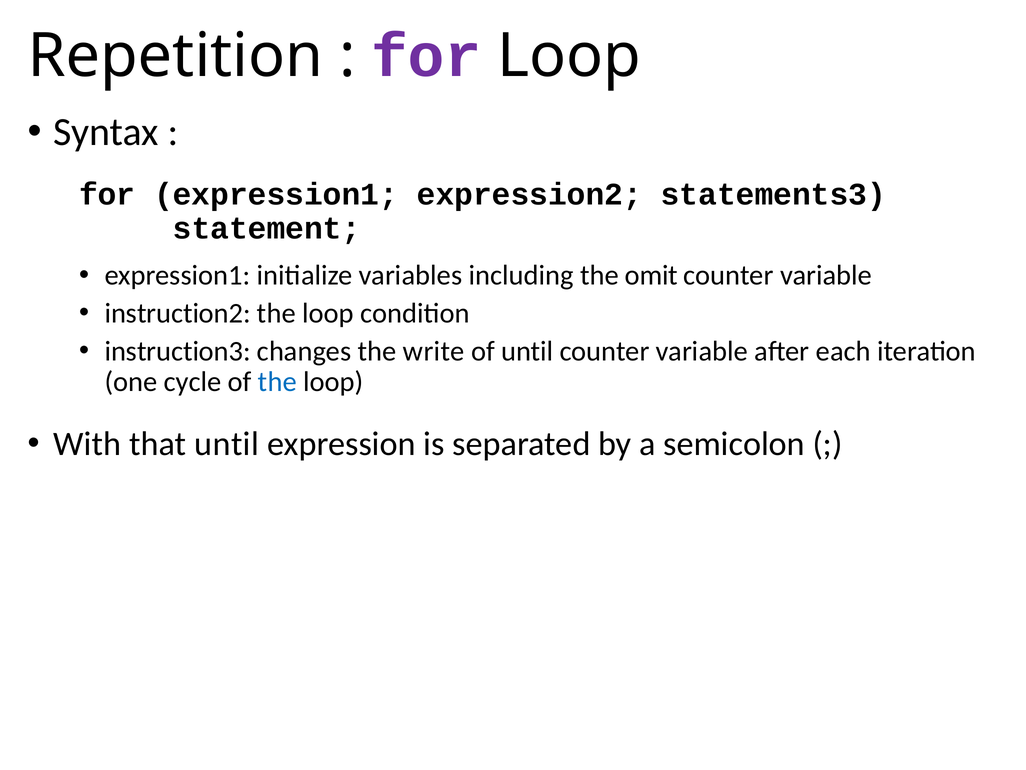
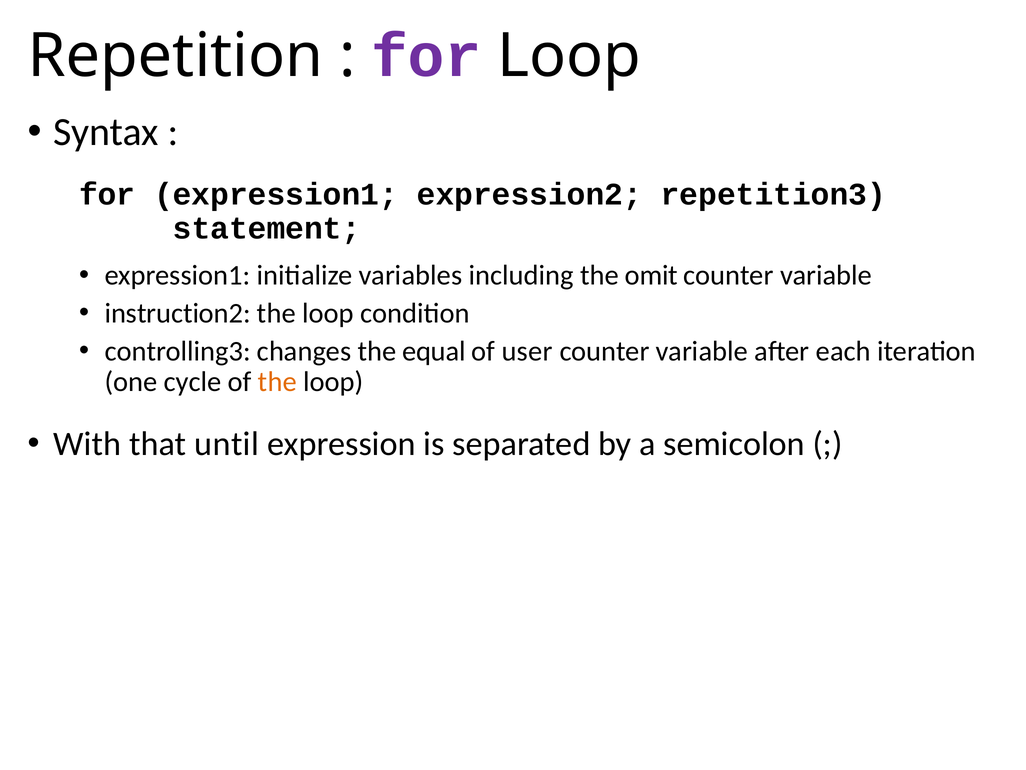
statements3: statements3 -> repetition3 (773, 194)
instruction3: instruction3 -> controlling3 (178, 351)
write: write -> equal (434, 351)
of until: until -> user (527, 351)
the colour: blue -> orange (277, 382)
